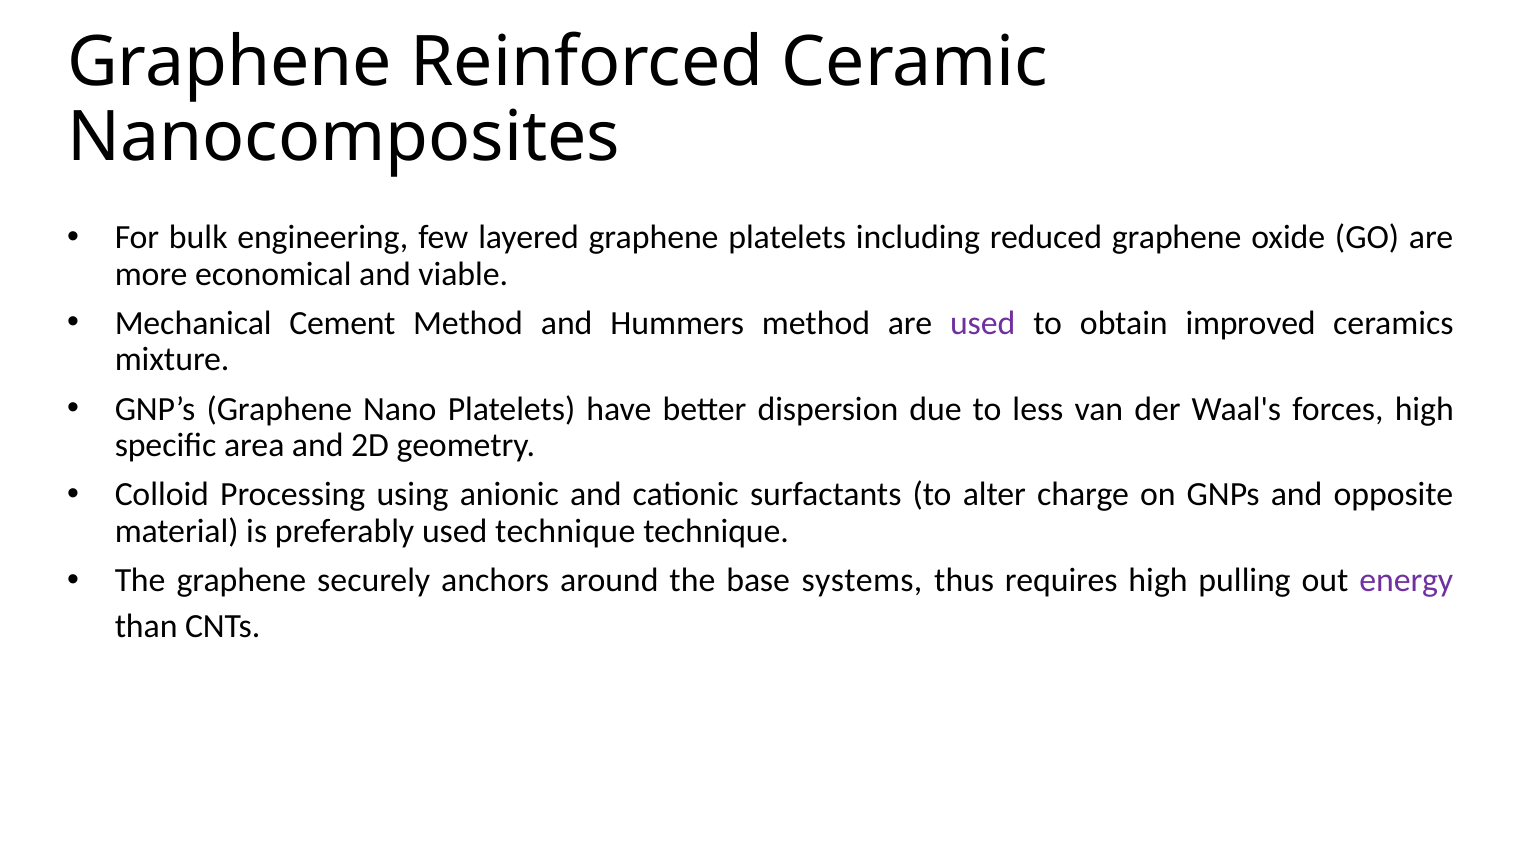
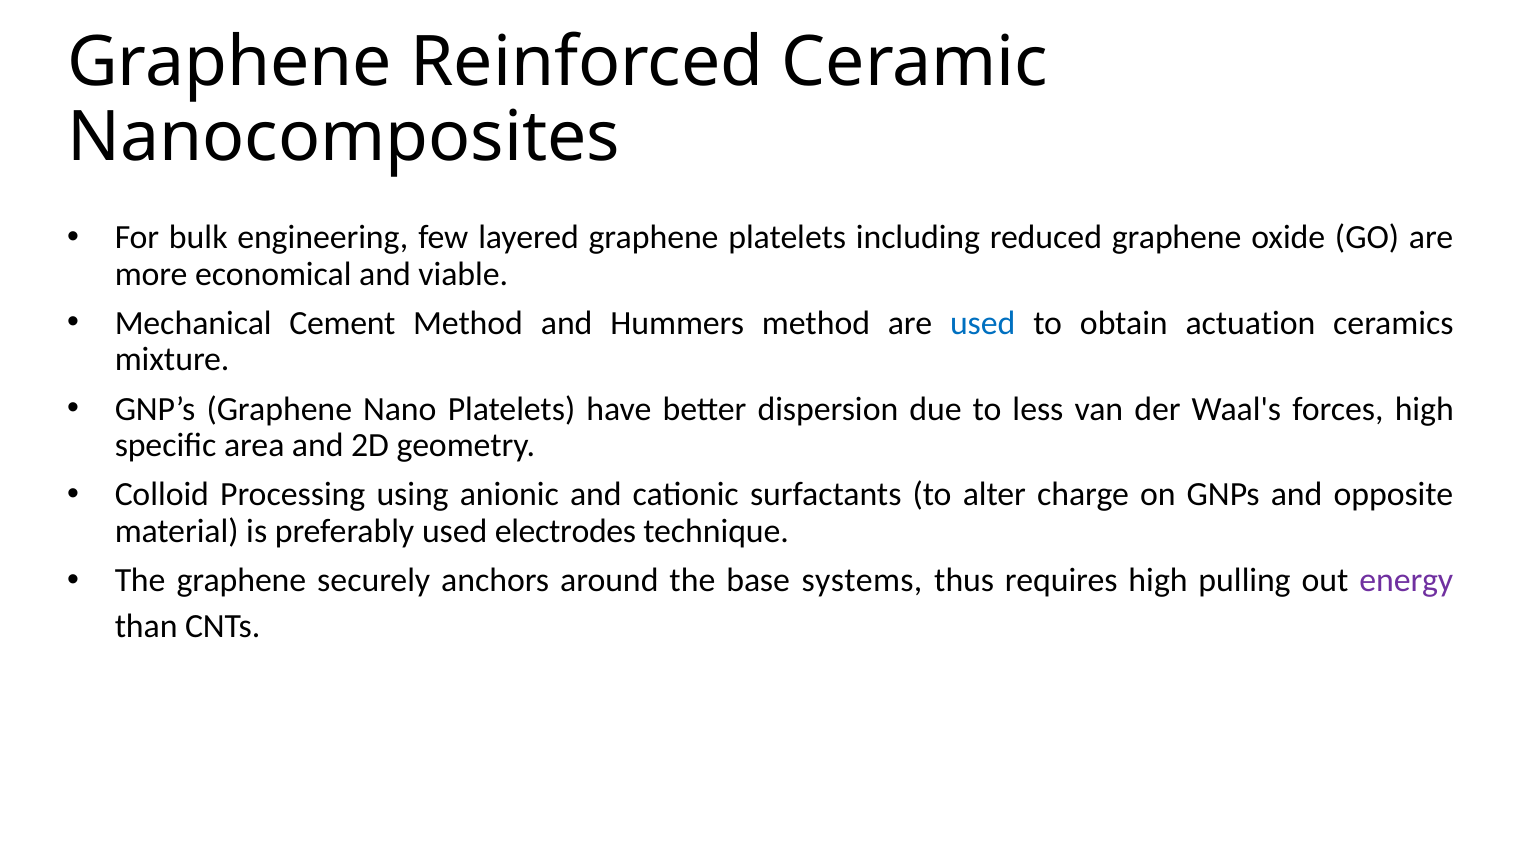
used colour: purple -> blue (983, 323)
improved: improved -> actuation (1250, 323)
used technique: technique -> electrodes (565, 531)
